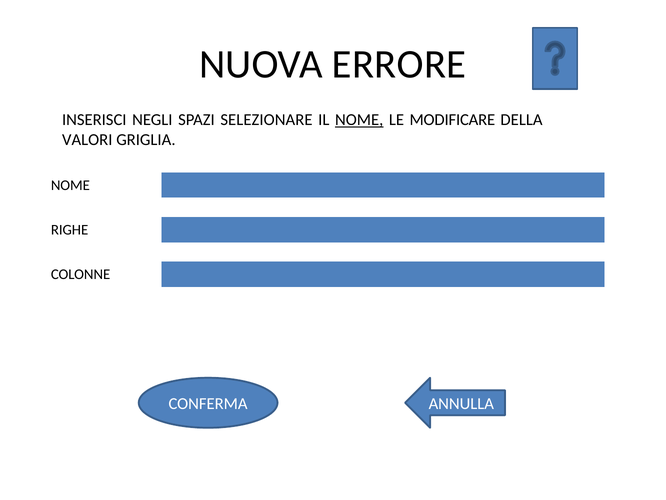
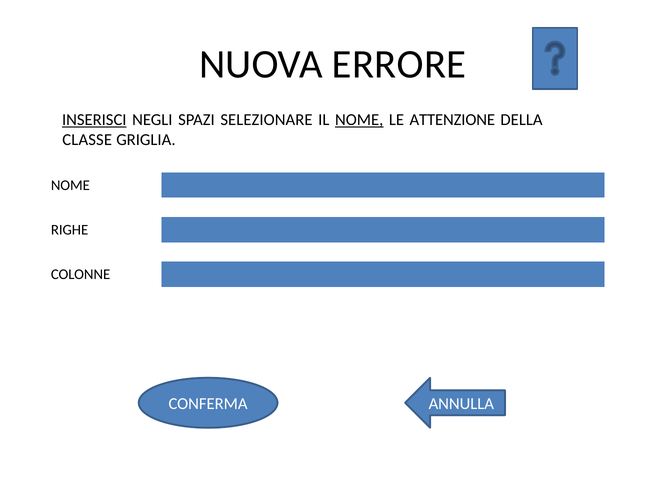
INSERISCI underline: none -> present (94, 120)
MODIFICARE: MODIFICARE -> ATTENZIONE (452, 120)
VALORI: VALORI -> CLASSE (87, 140)
